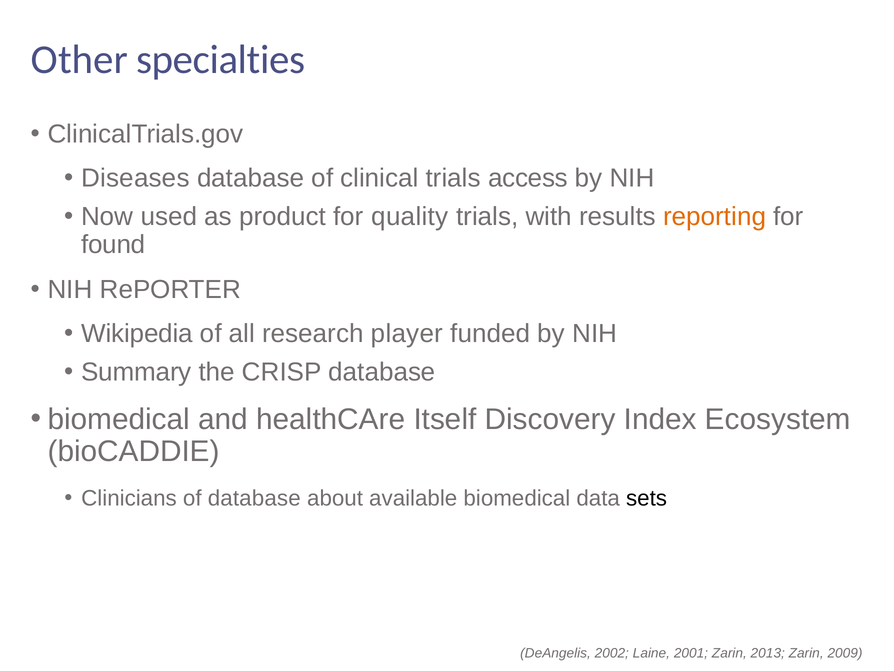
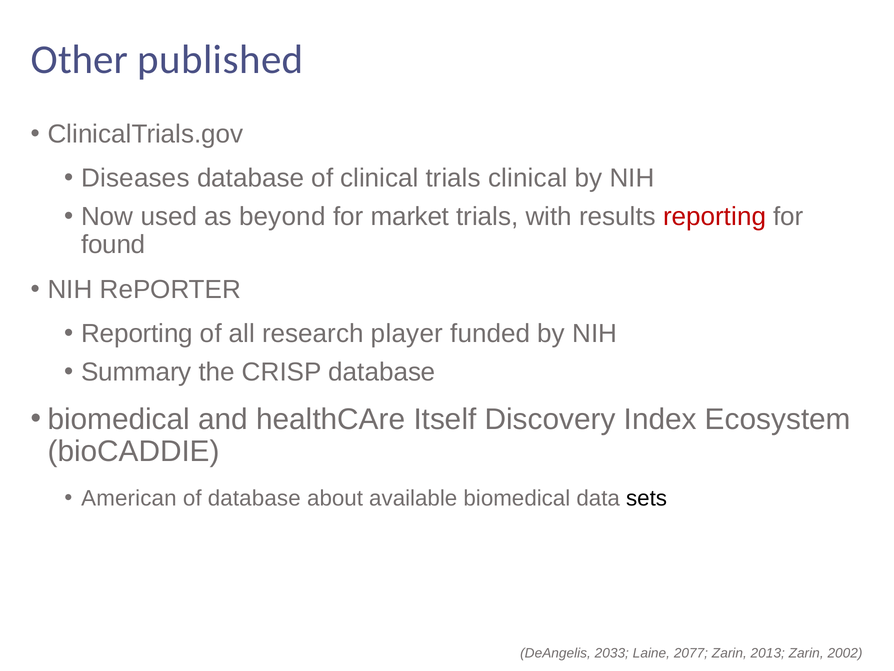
specialties: specialties -> published (220, 59)
trials access: access -> clinical (528, 178)
product: product -> beyond (282, 216)
quality: quality -> market (410, 216)
reporting colour: orange -> red (715, 216)
Wikipedia: Wikipedia -> Reporting (137, 334)
Clinicians: Clinicians -> American (129, 498)
2002: 2002 -> 2033 (612, 653)
2001: 2001 -> 2077 (691, 653)
2009: 2009 -> 2002 (845, 653)
